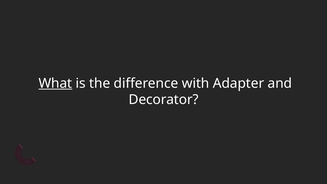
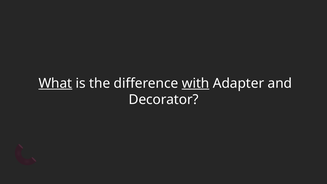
with underline: none -> present (196, 83)
